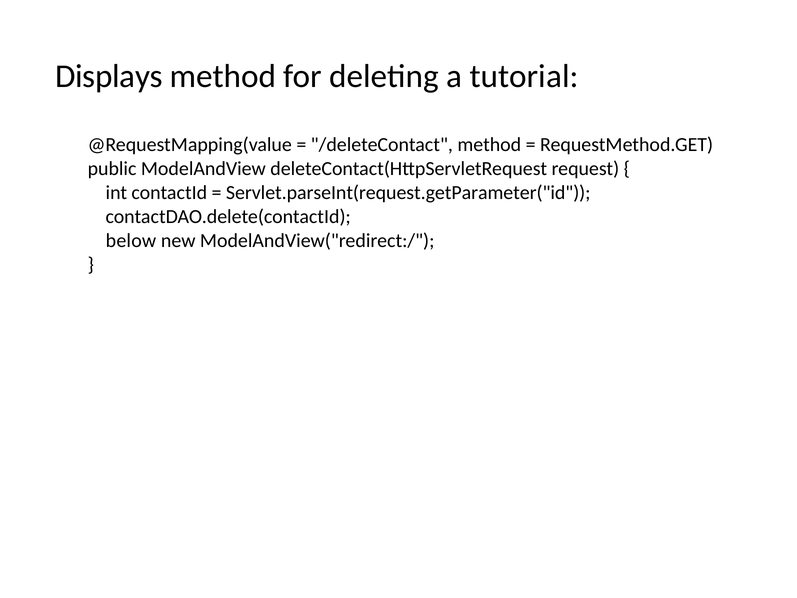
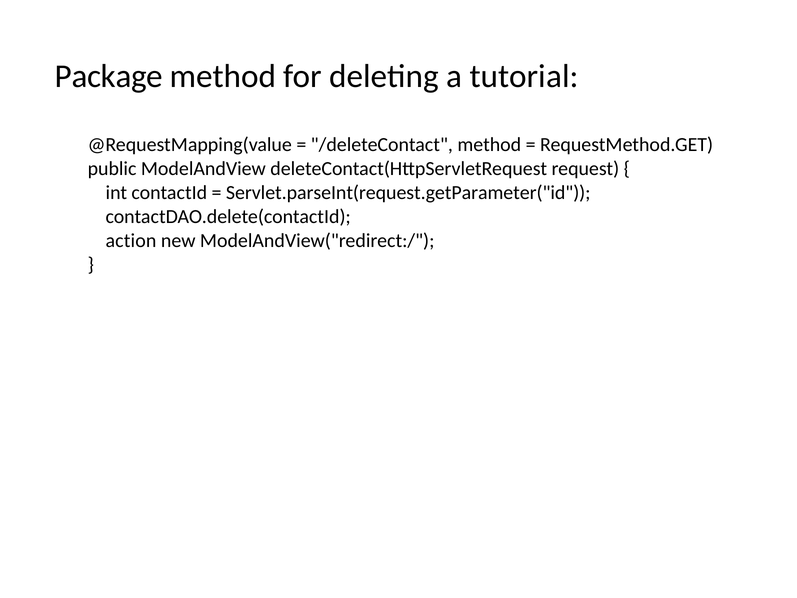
Displays: Displays -> Package (109, 76)
below: below -> action (131, 240)
